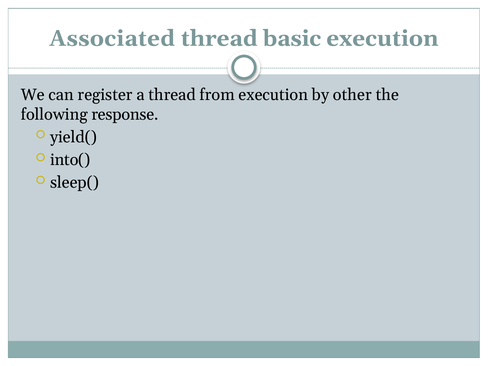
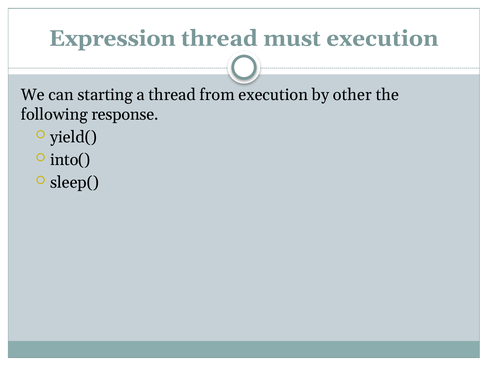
Associated: Associated -> Expression (112, 38)
basic: basic -> must (292, 38)
register: register -> starting (105, 95)
